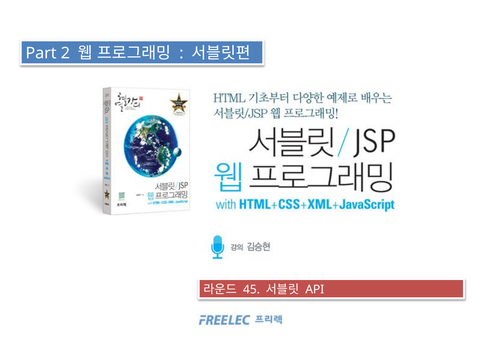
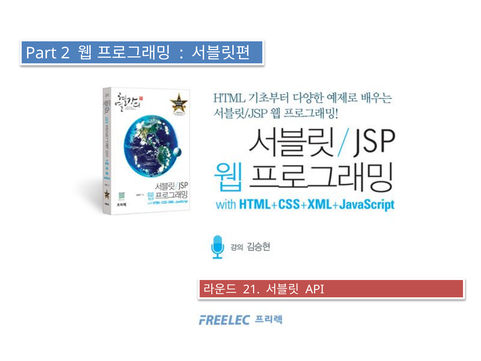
45: 45 -> 21 (251, 289)
